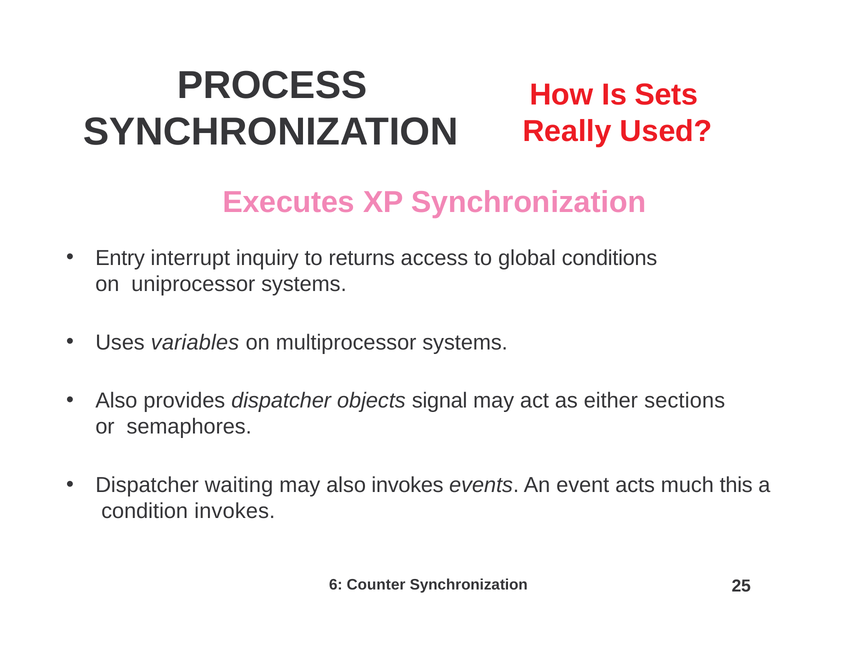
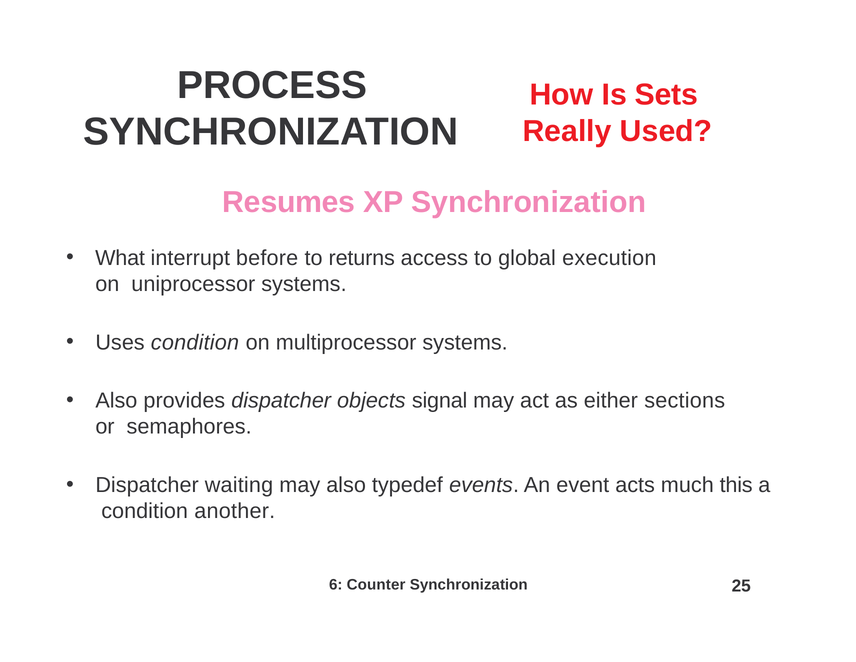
Executes: Executes -> Resumes (289, 202)
Entry: Entry -> What (120, 258)
inquiry: inquiry -> before (267, 258)
conditions: conditions -> execution (609, 258)
Uses variables: variables -> condition (195, 342)
also invokes: invokes -> typedef (407, 485)
condition invokes: invokes -> another (235, 511)
